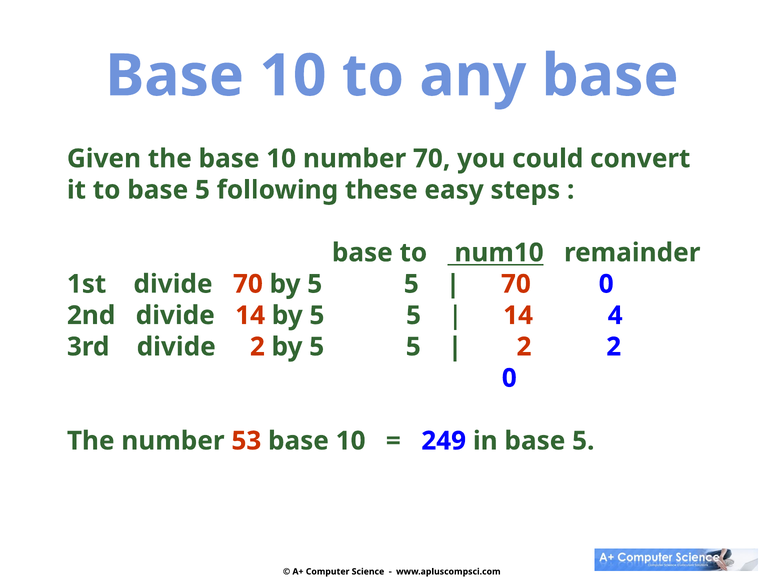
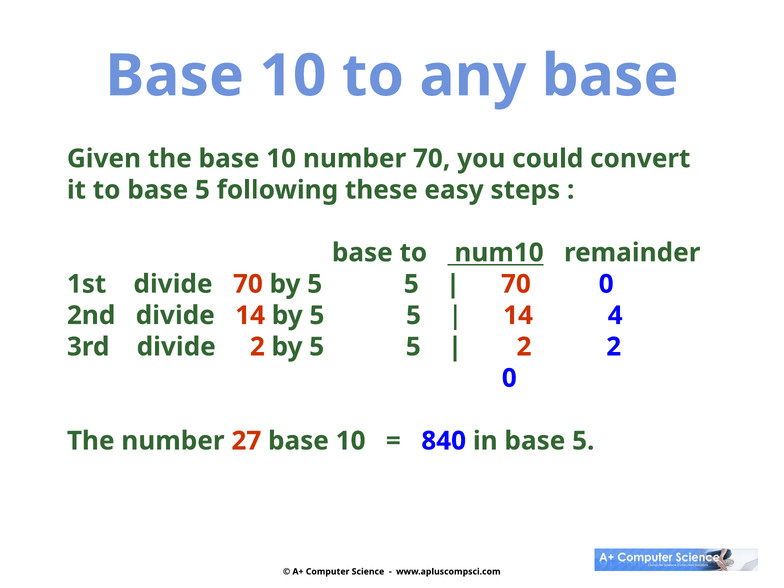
53: 53 -> 27 (246, 441)
249: 249 -> 840 (444, 441)
